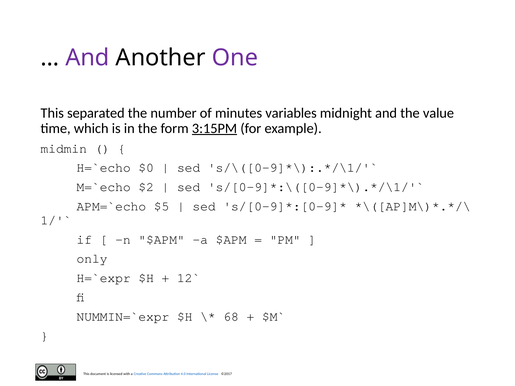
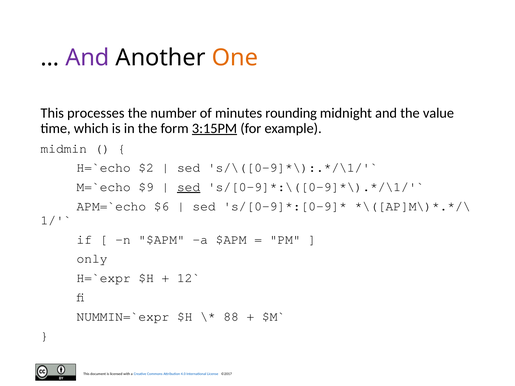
One colour: purple -> orange (235, 58)
separated: separated -> processes (96, 113)
variables: variables -> rounding (291, 113)
$0: $0 -> $2 (146, 168)
$2: $2 -> $9 (146, 187)
sed underline: none -> present (189, 187)
$5: $5 -> $6 (162, 206)
68: 68 -> 88 (231, 317)
